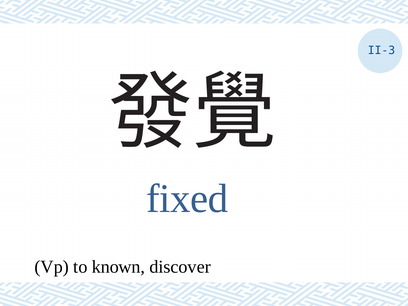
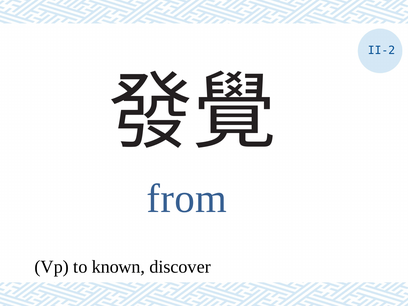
II-3: II-3 -> II-2 (381, 50)
fixed: fixed -> from (187, 199)
